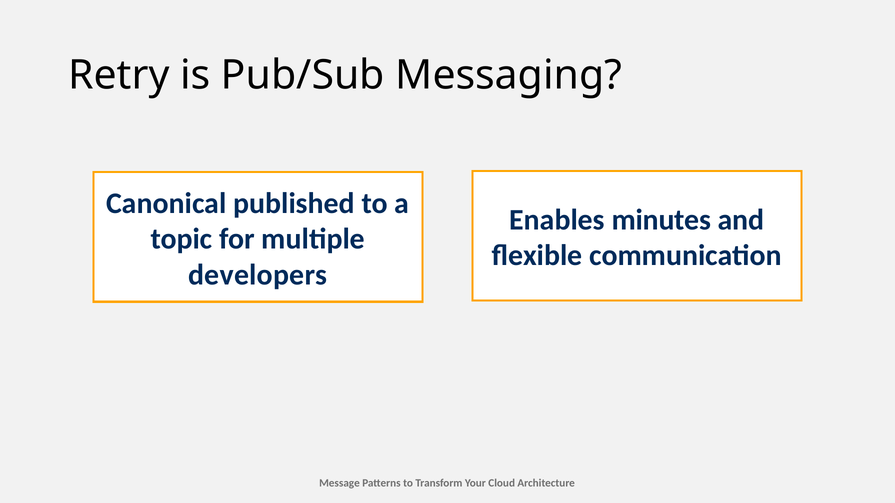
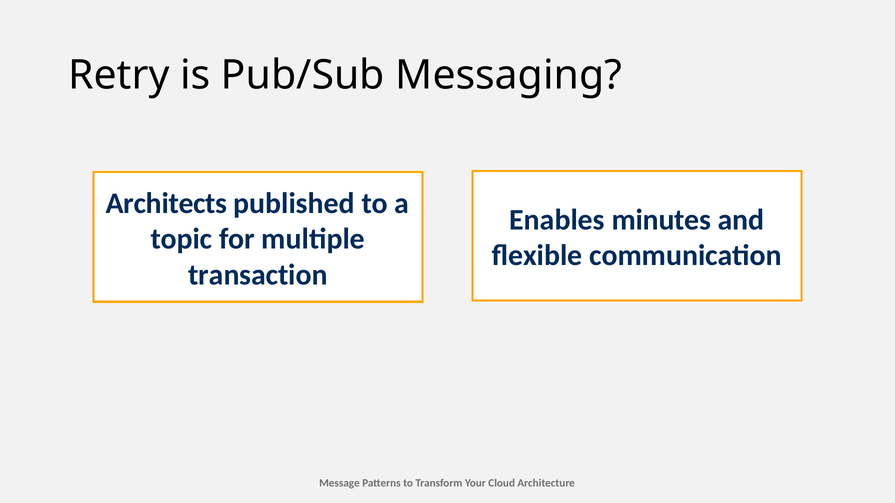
Canonical: Canonical -> Architects (167, 203)
developers: developers -> transaction (258, 275)
